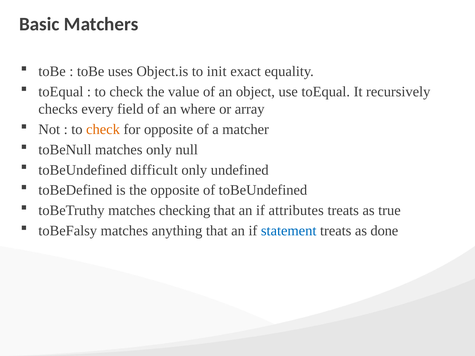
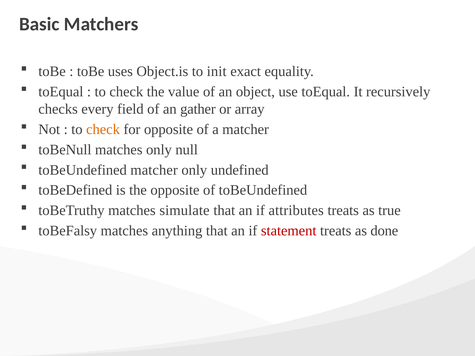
where: where -> gather (198, 109)
toBeUndefined difficult: difficult -> matcher (154, 170)
checking: checking -> simulate (184, 211)
statement colour: blue -> red (289, 231)
